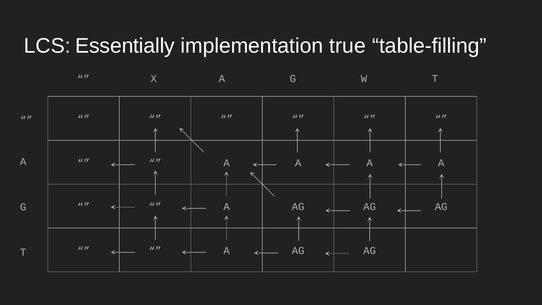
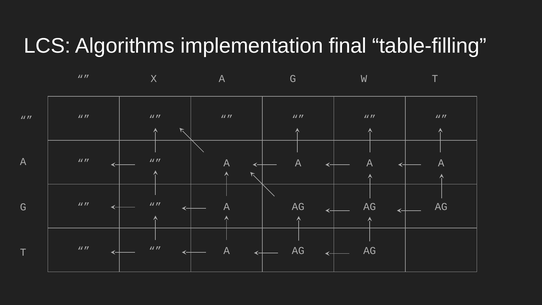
Essentially: Essentially -> Algorithms (125, 46)
true: true -> final (348, 46)
